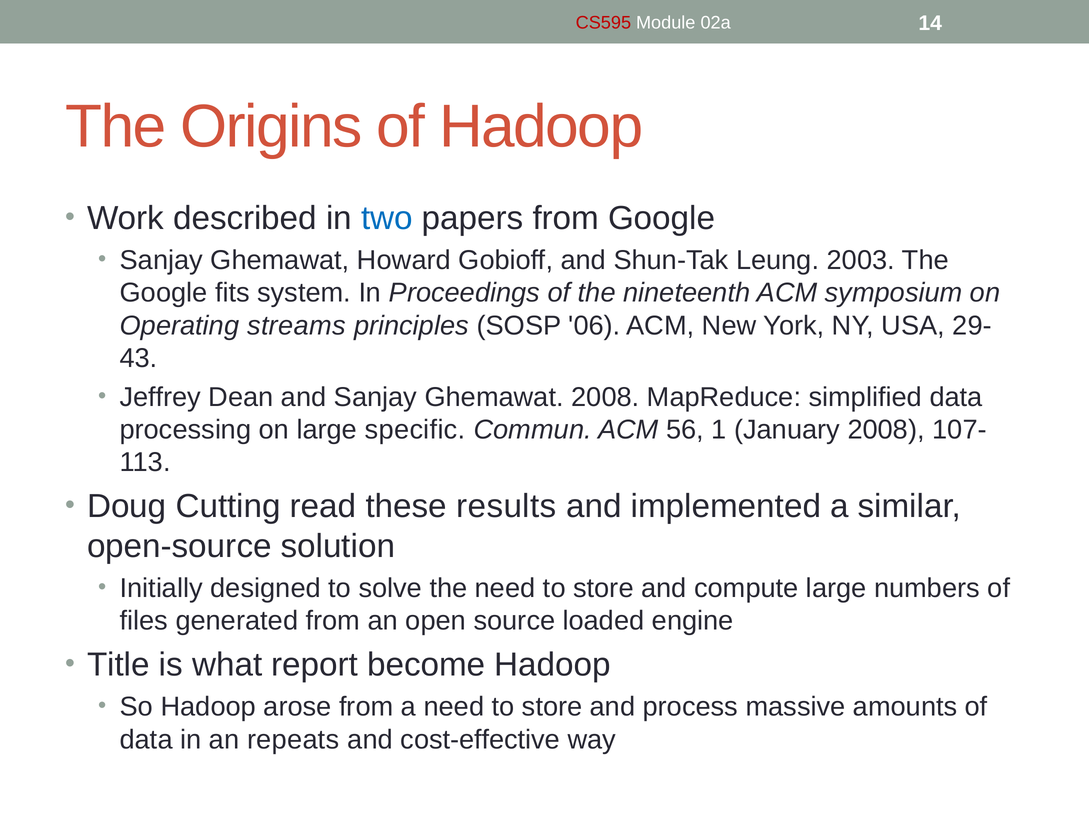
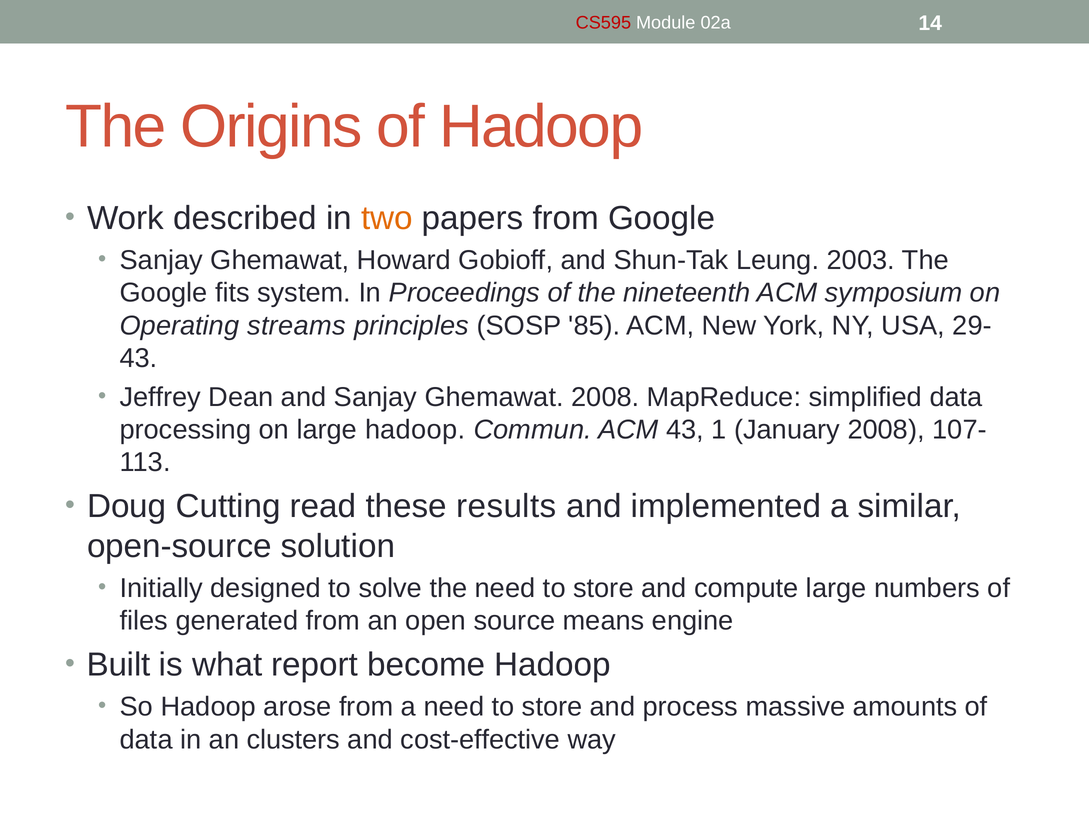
two colour: blue -> orange (387, 218)
06: 06 -> 85 (594, 326)
large specific: specific -> hadoop (415, 430)
ACM 56: 56 -> 43 (685, 430)
loaded: loaded -> means (604, 621)
Title: Title -> Built (119, 665)
repeats: repeats -> clusters (293, 739)
